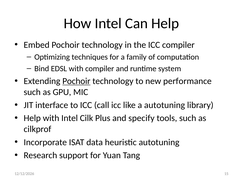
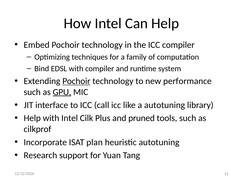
GPU underline: none -> present (62, 92)
specify: specify -> pruned (142, 118)
data: data -> plan (95, 142)
